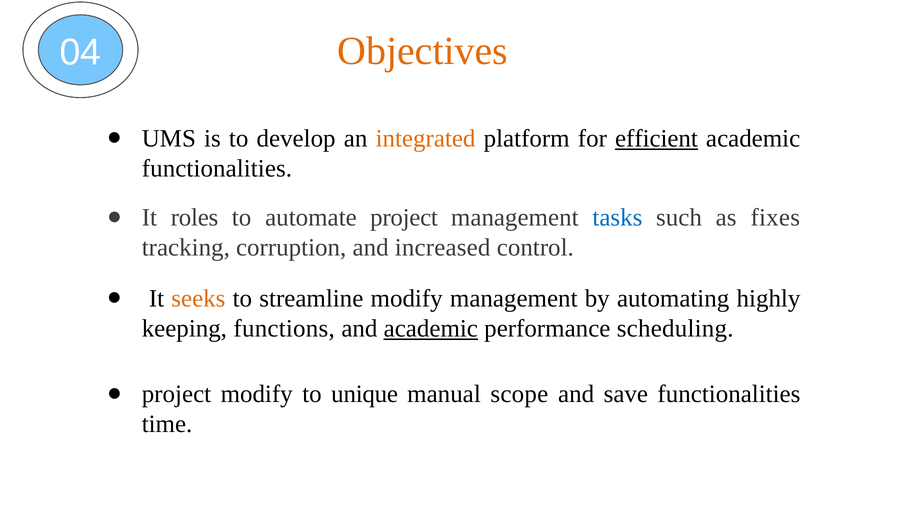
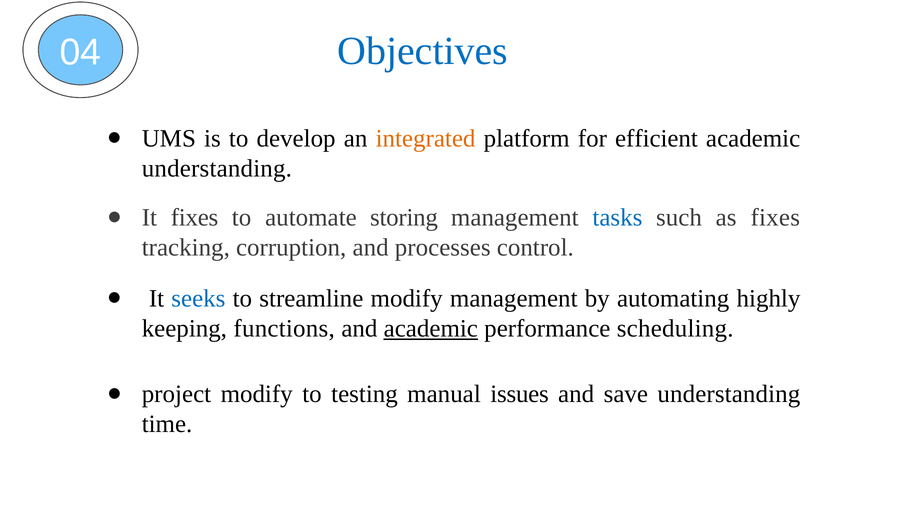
Objectives colour: orange -> blue (423, 51)
efficient underline: present -> none (656, 138)
functionalities: functionalities -> understanding (217, 168)
It roles: roles -> fixes (195, 217)
automate project: project -> storing (404, 217)
increased: increased -> processes (443, 247)
seeks colour: orange -> blue (198, 298)
unique: unique -> testing (365, 394)
scope: scope -> issues (520, 394)
save functionalities: functionalities -> understanding (729, 394)
